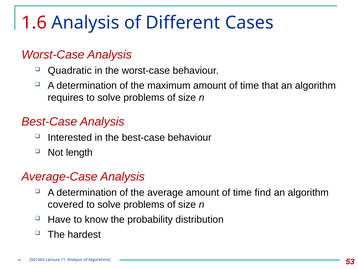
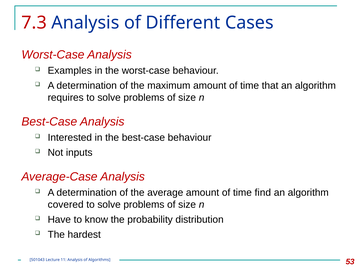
1.6: 1.6 -> 7.3 (34, 23)
Quadratic: Quadratic -> Examples (70, 71)
length: length -> inputs (79, 152)
